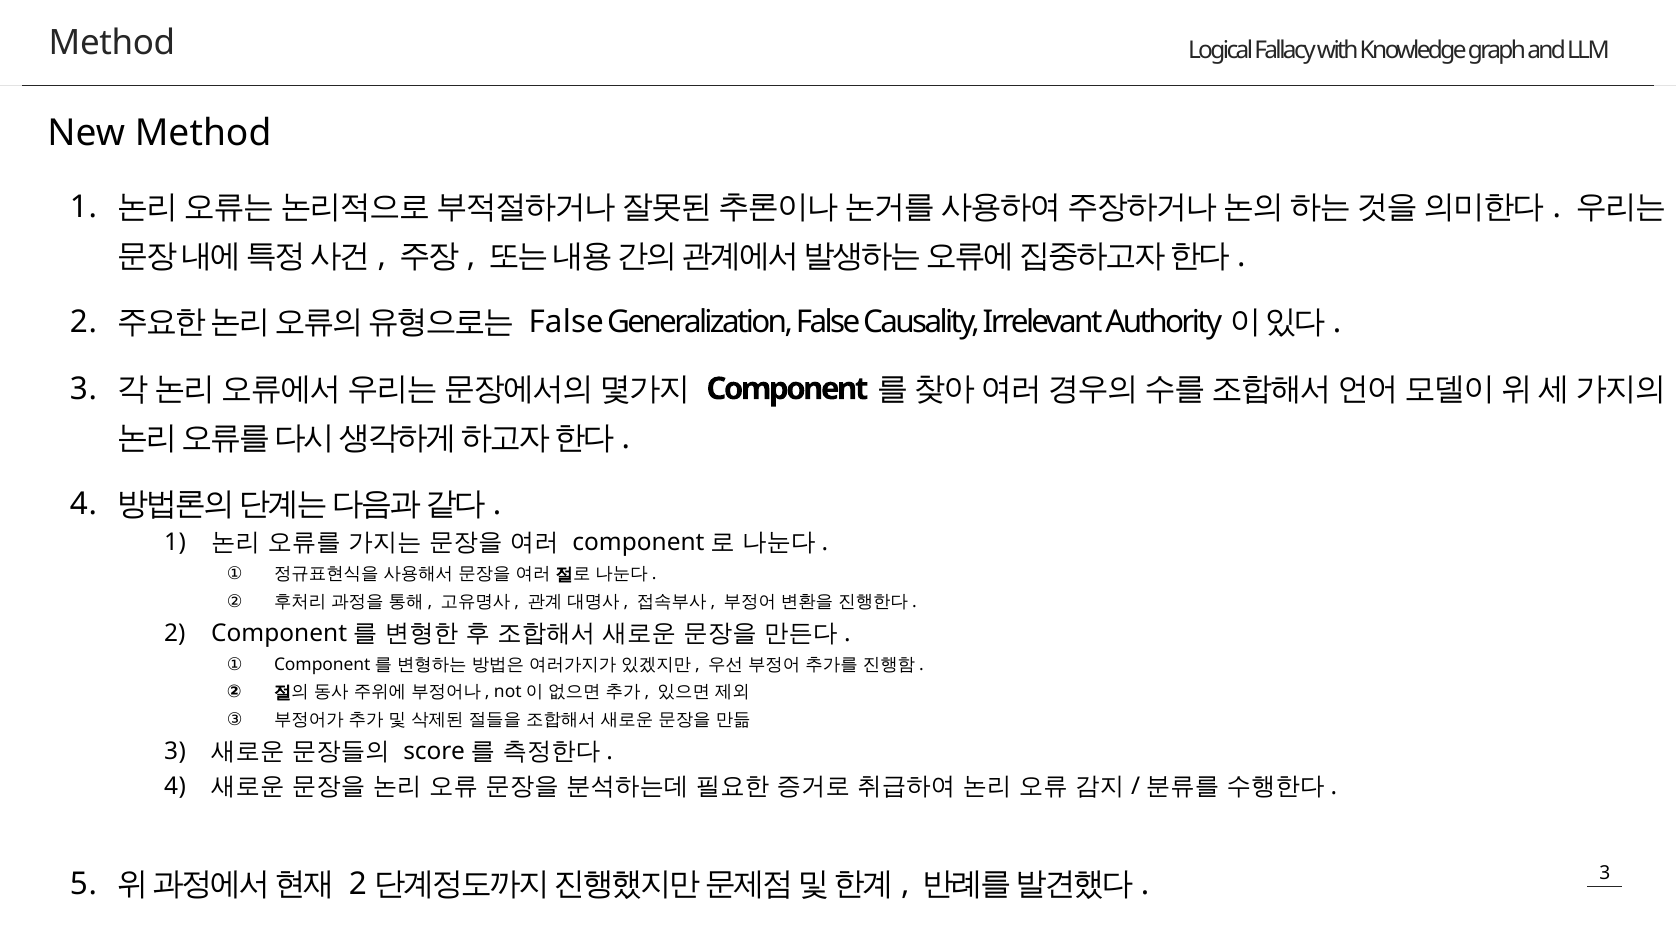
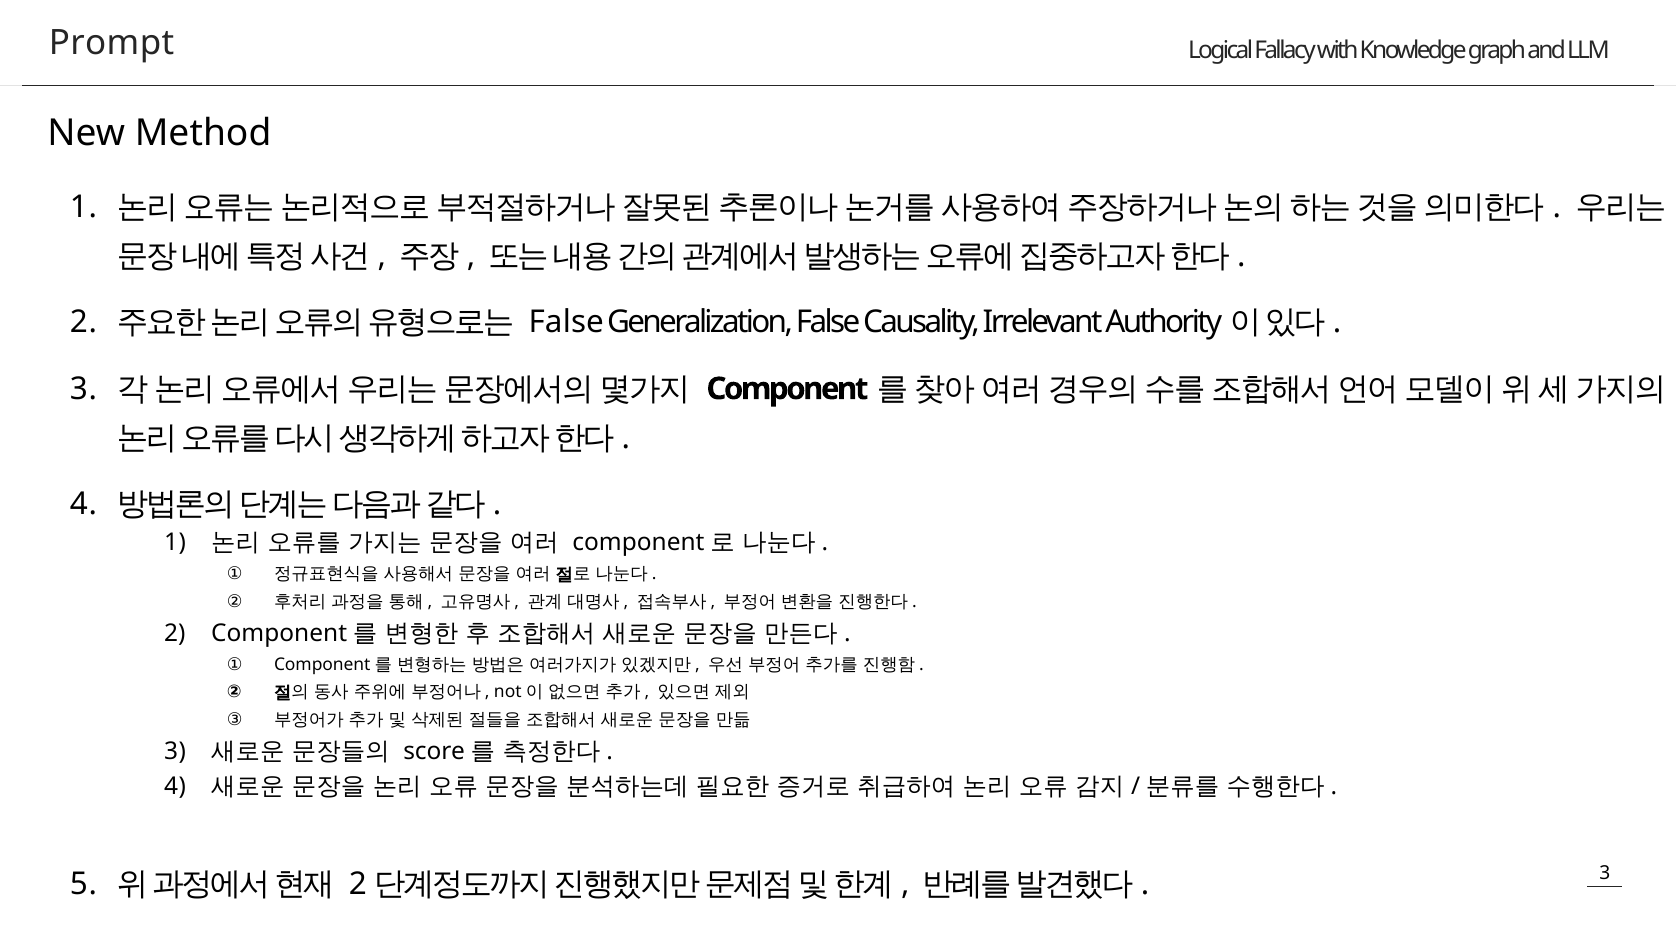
Method: Method -> Prompt (112, 43)
